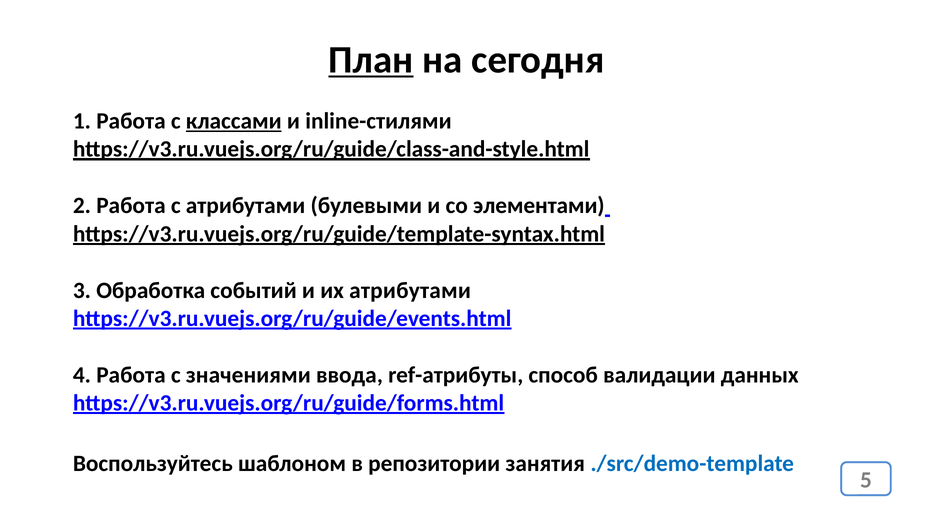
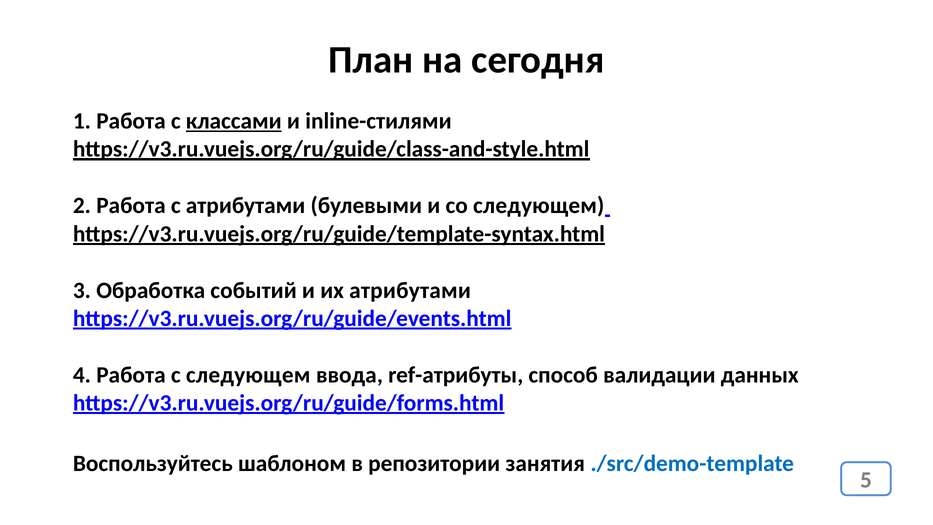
План underline: present -> none (371, 60)
со элементами: элементами -> следующем (539, 206)
с значениями: значениями -> следующем (248, 375)
